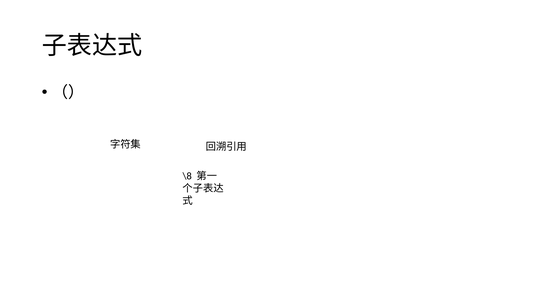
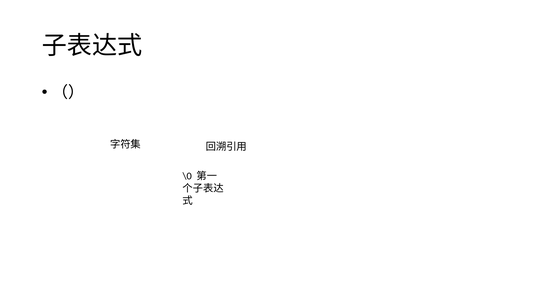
\8: \8 -> \0 (187, 176)
